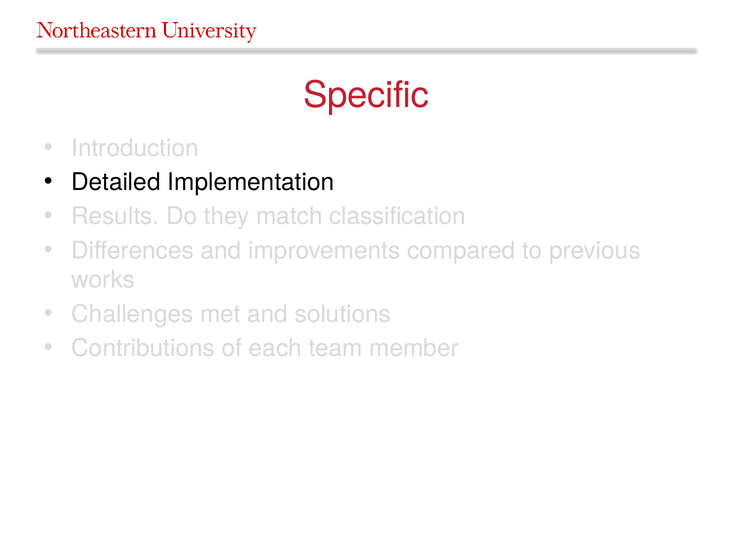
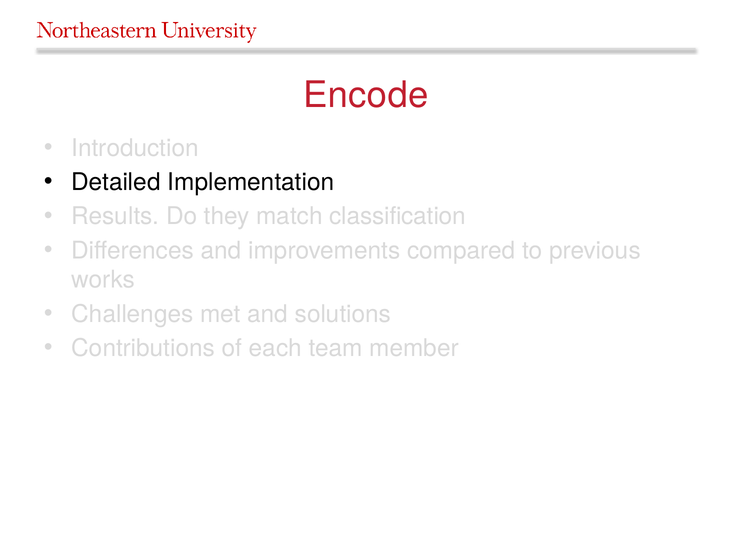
Specific: Specific -> Encode (366, 95)
